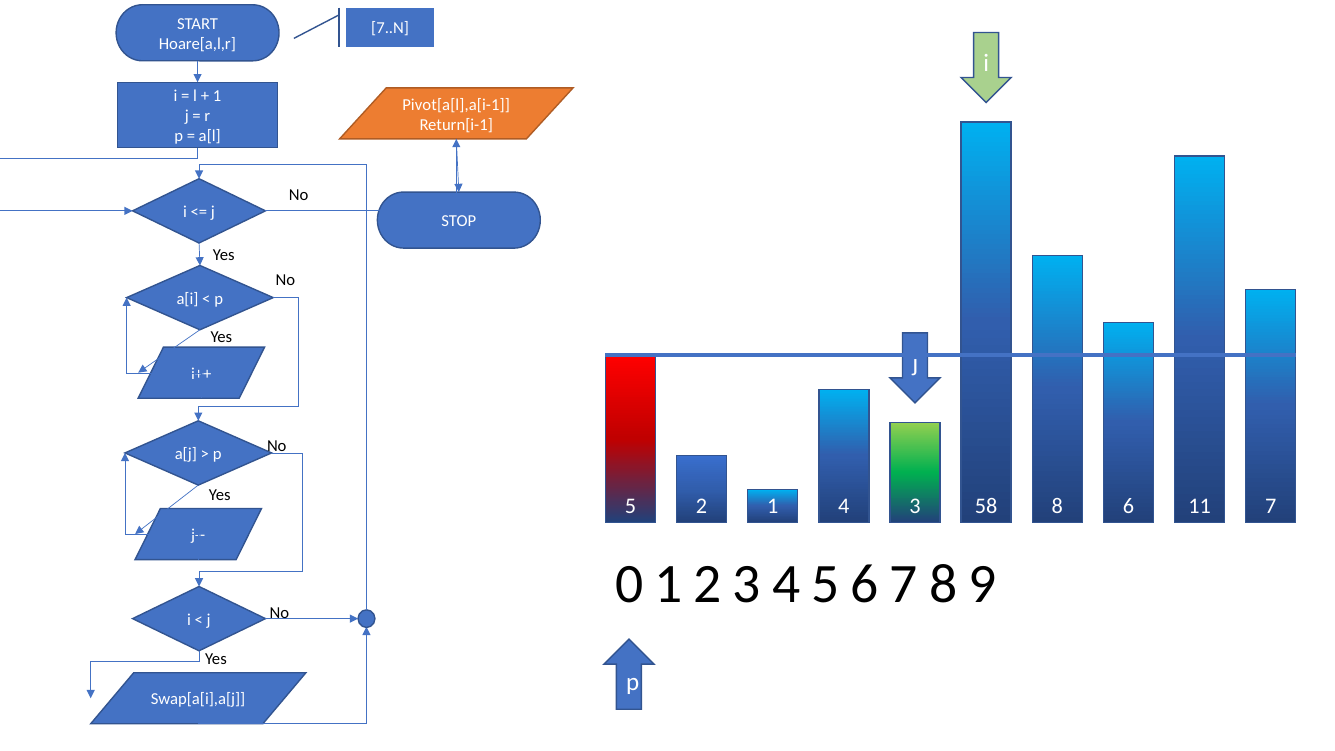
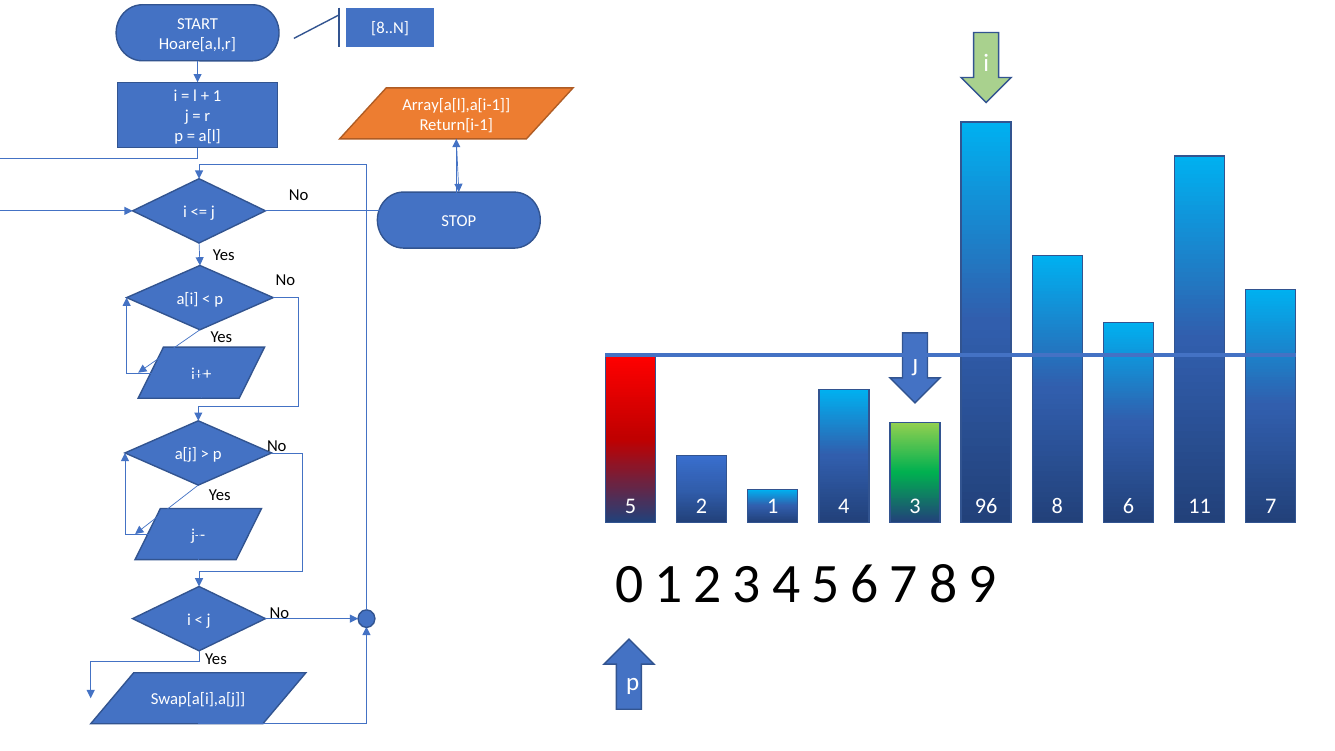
7..N: 7..N -> 8..N (390, 28)
Pivot[a[l],a[i-1: Pivot[a[l],a[i-1 -> Array[a[l],a[i-1 (456, 105)
58: 58 -> 96 (986, 506)
